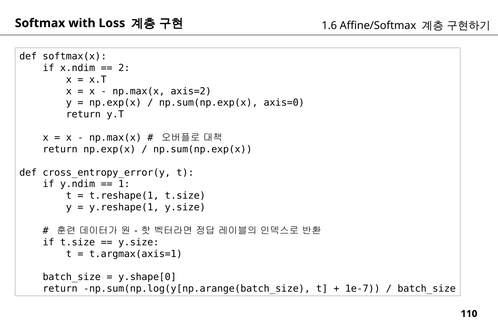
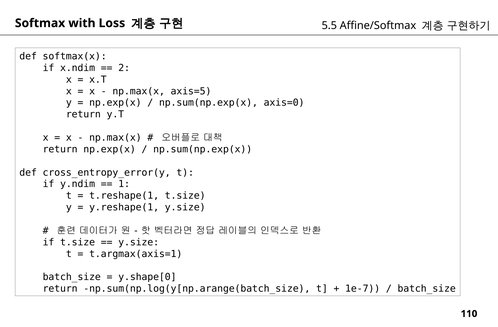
1.6: 1.6 -> 5.5 (329, 26)
axis=2: axis=2 -> axis=5 (191, 91)
